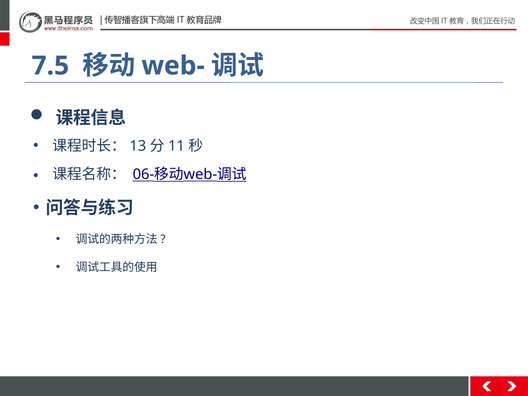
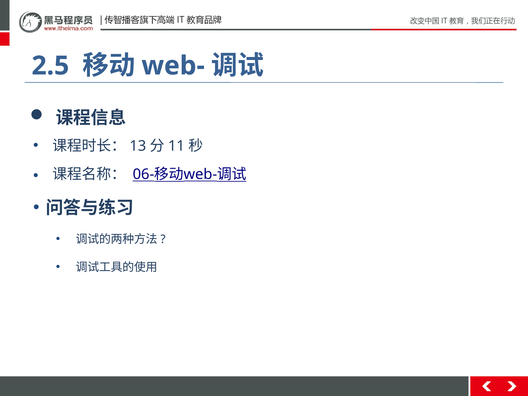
7.5: 7.5 -> 2.5 (50, 66)
